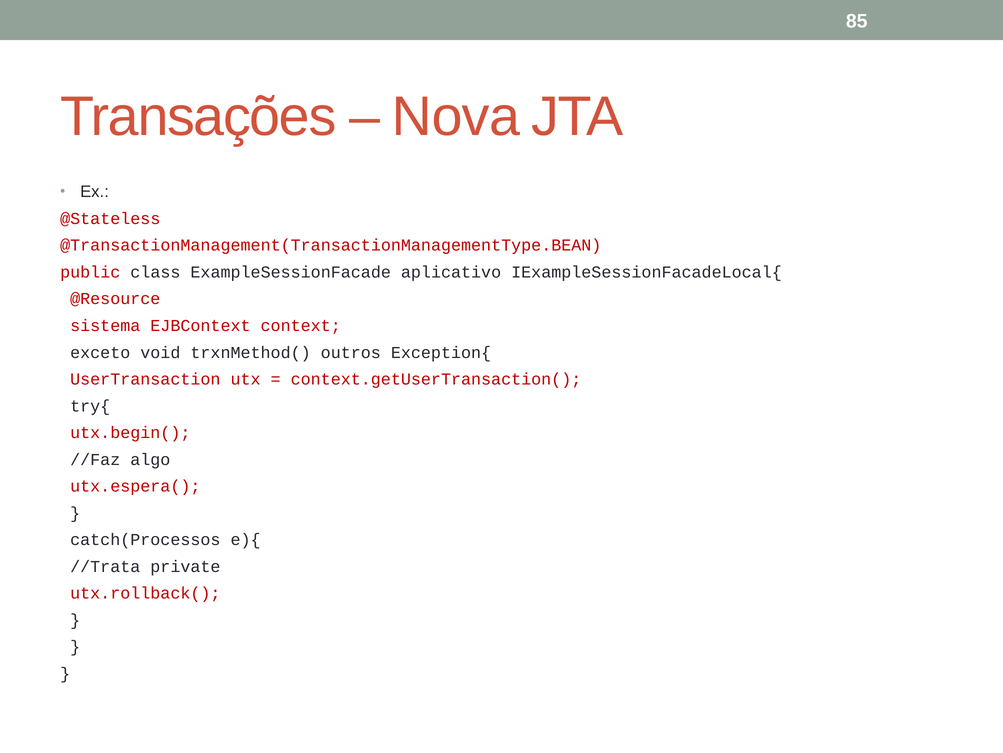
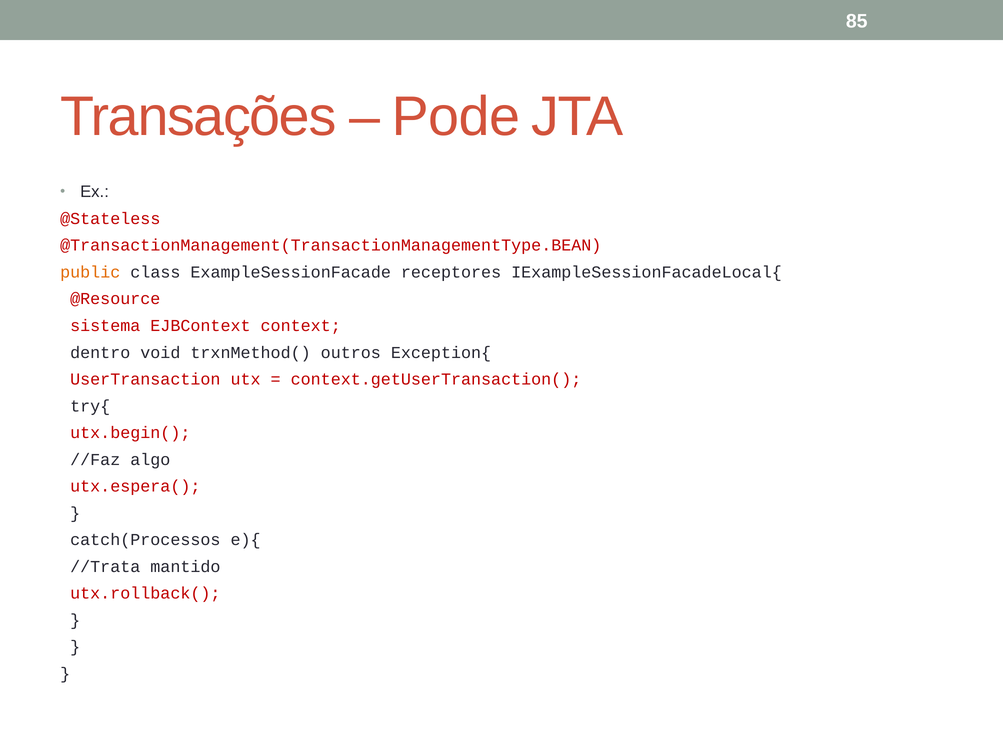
Nova: Nova -> Pode (456, 117)
public colour: red -> orange (90, 272)
aplicativo: aplicativo -> receptores (451, 272)
exceto: exceto -> dentro (100, 352)
private: private -> mantido (185, 566)
